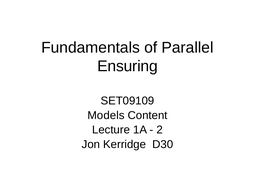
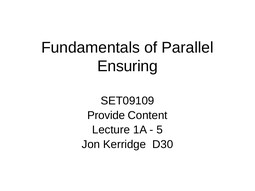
Models: Models -> Provide (106, 115)
2: 2 -> 5 (160, 130)
